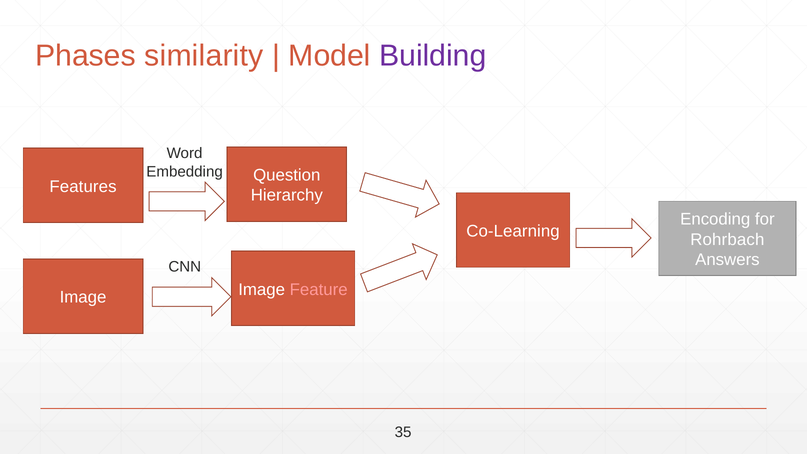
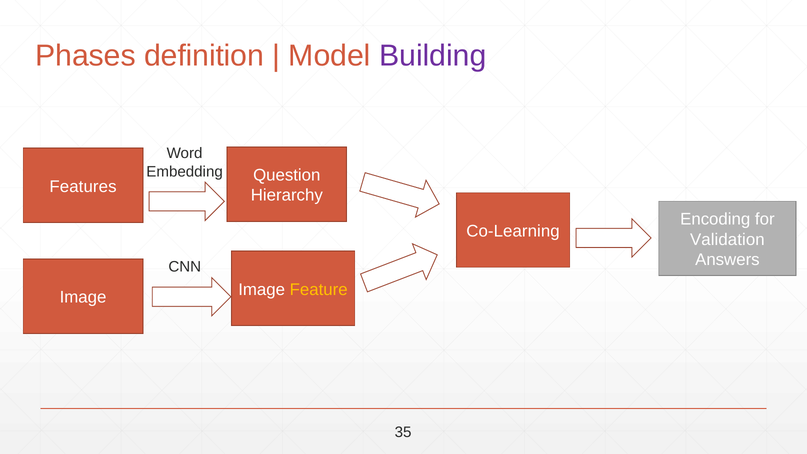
similarity: similarity -> definition (204, 56)
Rohrbach: Rohrbach -> Validation (727, 240)
Feature colour: pink -> yellow (319, 289)
